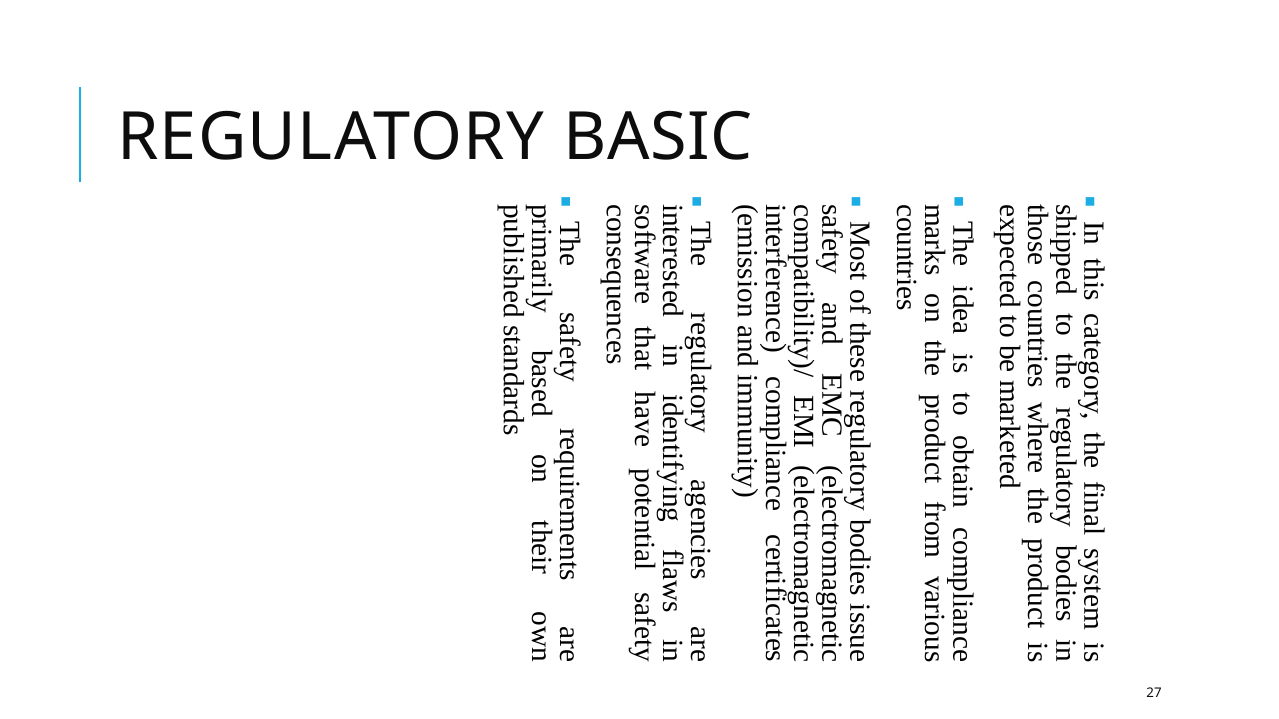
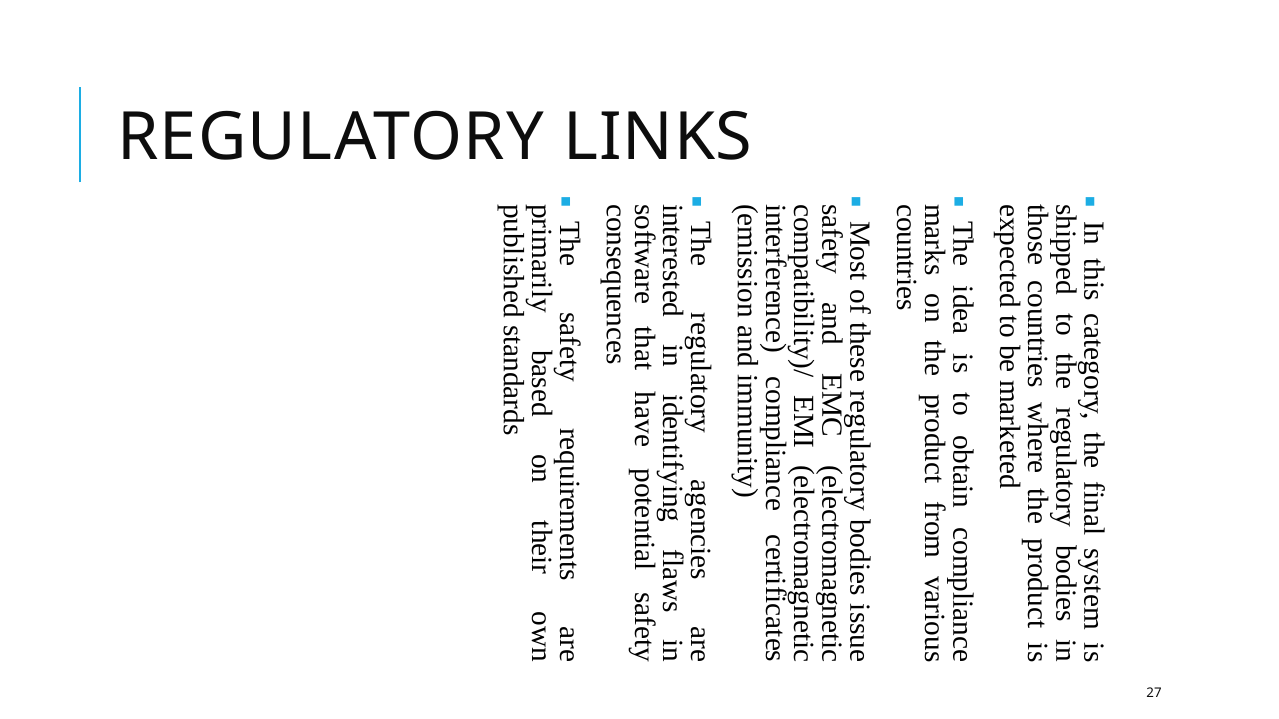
BASIC: BASIC -> LINKS (658, 137)
